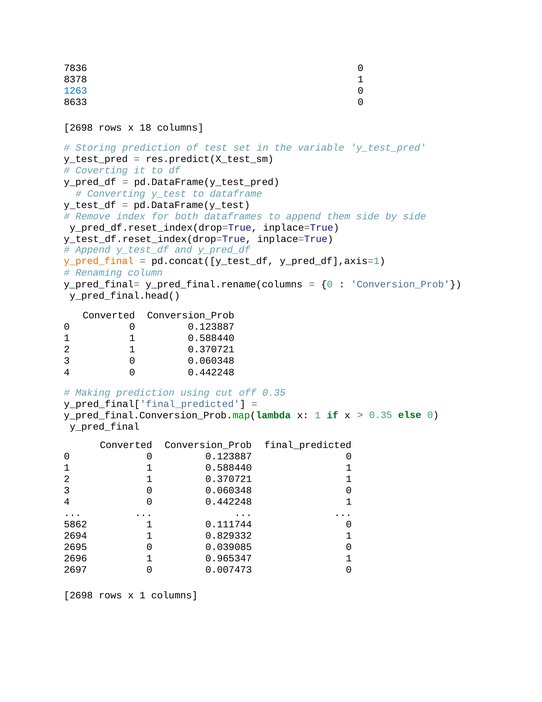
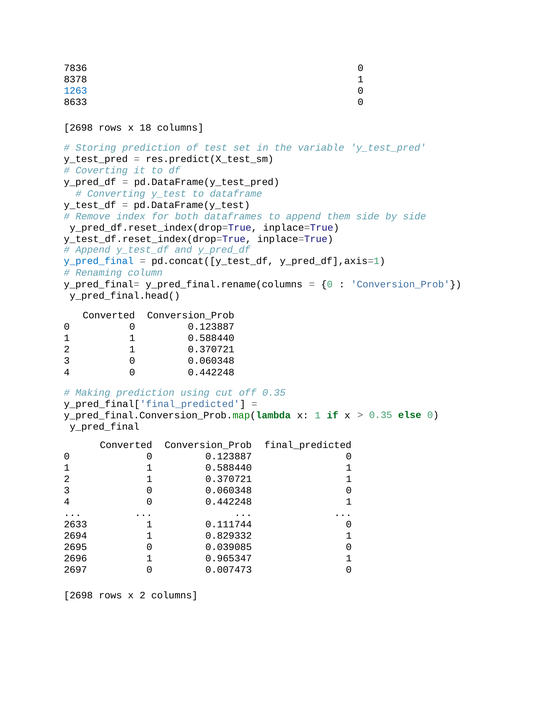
y_pred_final colour: orange -> blue (99, 261)
5862: 5862 -> 2633 (75, 524)
rows x 1: 1 -> 2 (143, 595)
